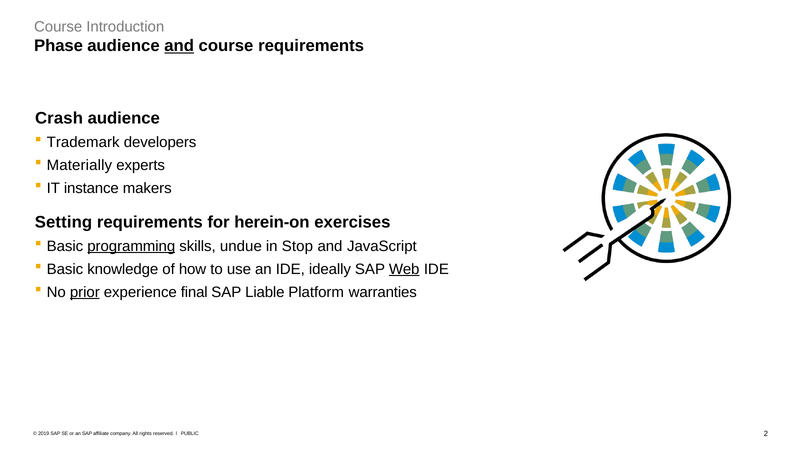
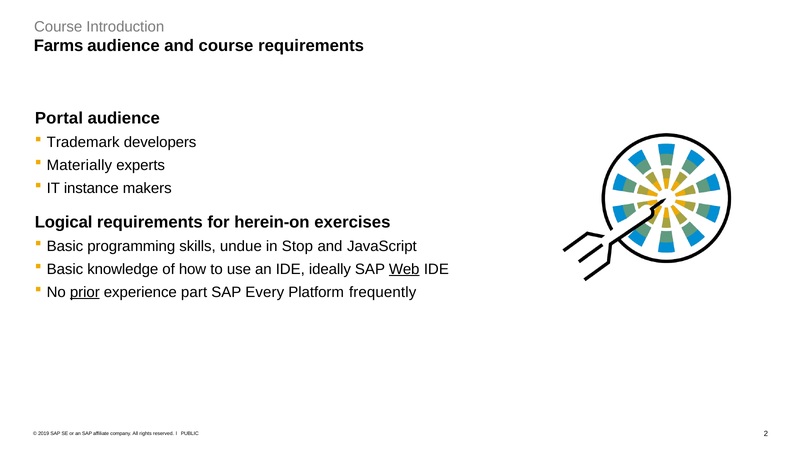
Phase: Phase -> Farms (59, 46)
and underline: present -> none (179, 46)
Crash: Crash -> Portal (59, 118)
Setting: Setting -> Logical (64, 222)
programming underline: present -> none (131, 246)
final: final -> part (194, 292)
Liable: Liable -> Every (265, 292)
warranties: warranties -> frequently (383, 292)
